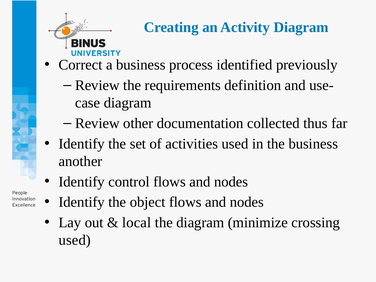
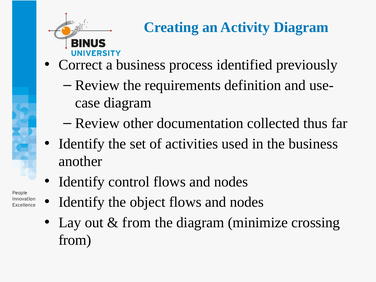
local: local -> from (137, 223)
used: used -> from (75, 240)
